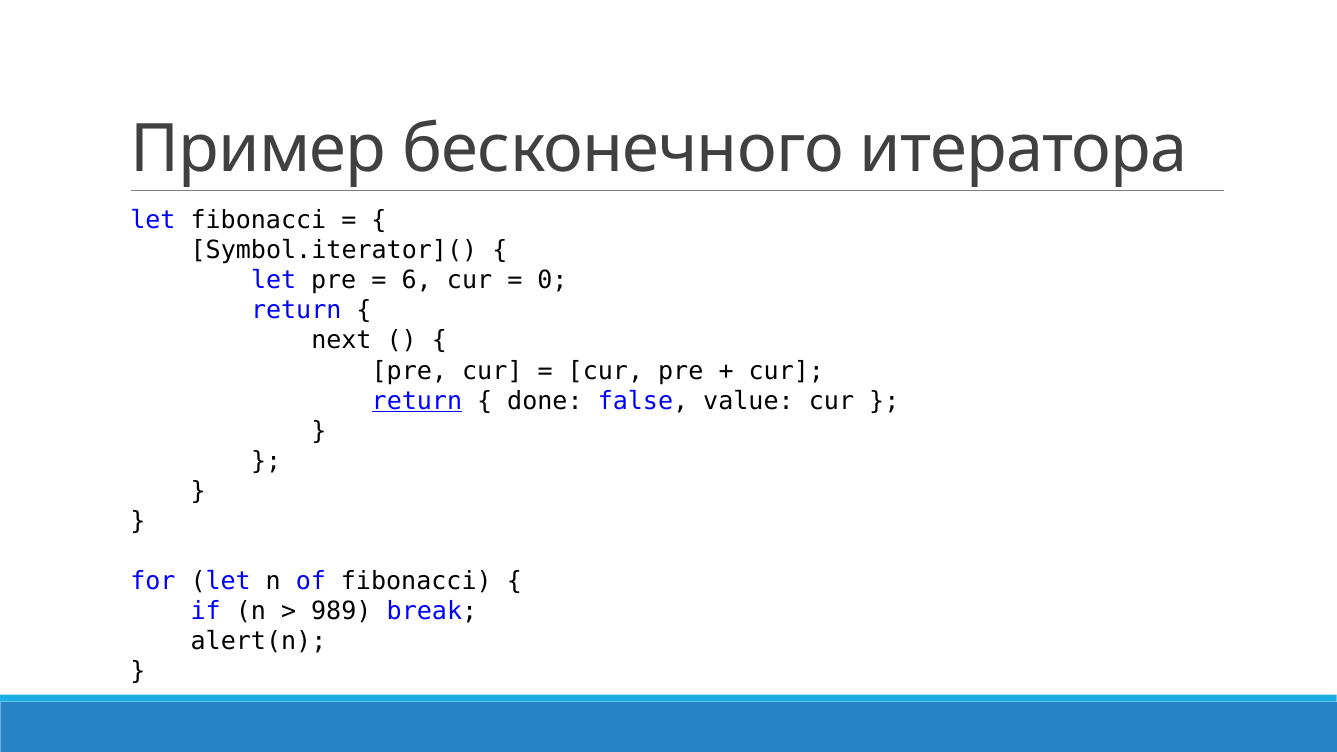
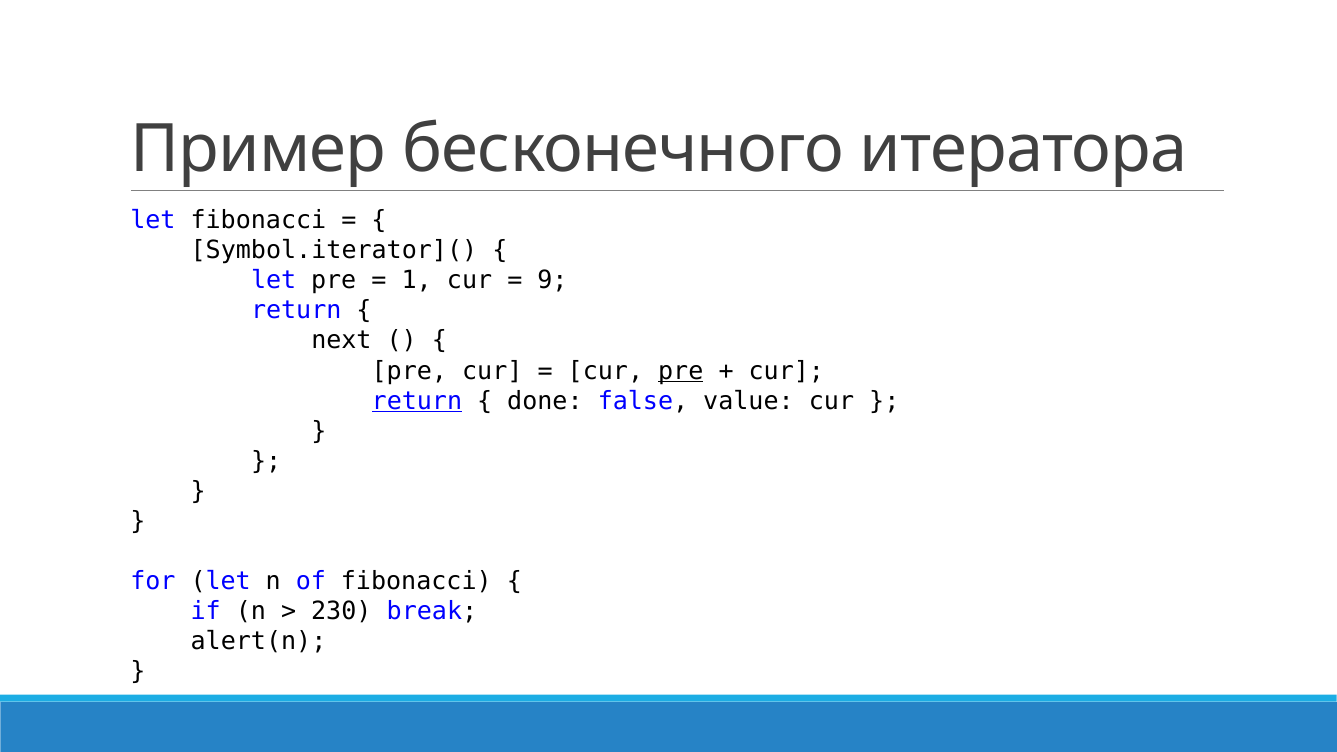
6: 6 -> 1 (417, 281)
0: 0 -> 9 (552, 281)
pre underline: none -> present (681, 371)
989: 989 -> 230 (341, 611)
